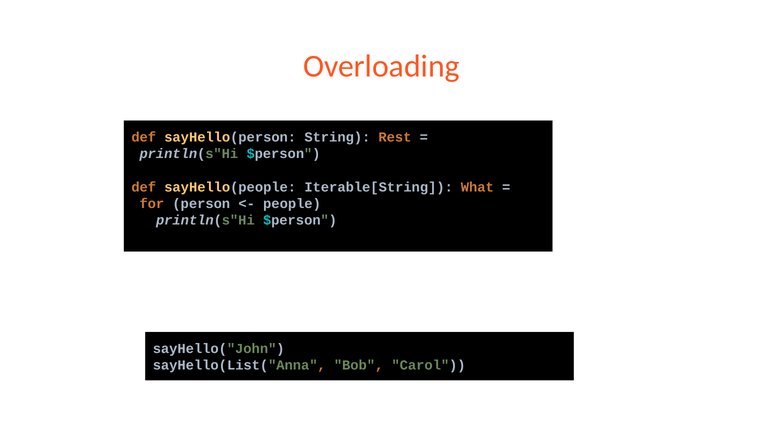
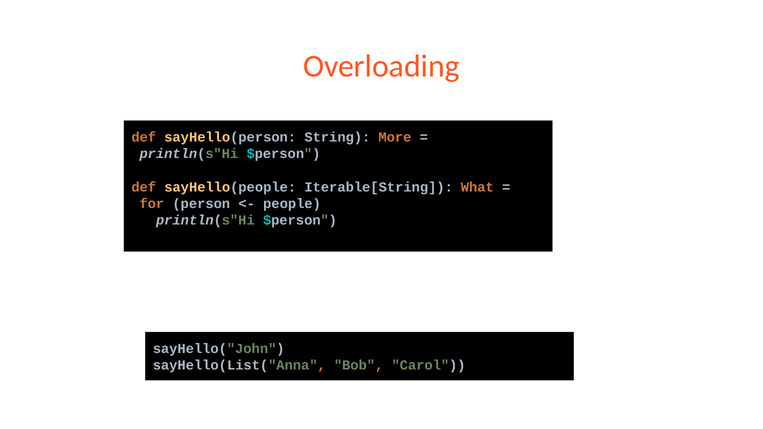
Rest: Rest -> More (395, 137)
